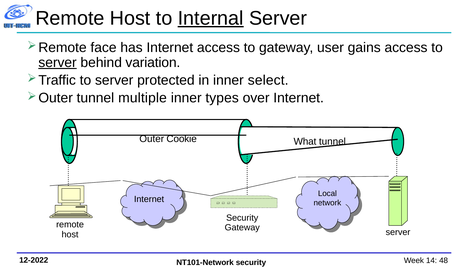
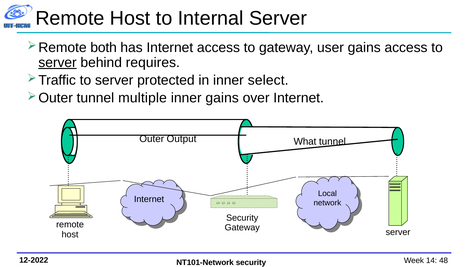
Internal underline: present -> none (211, 18)
face: face -> both (104, 48)
variation: variation -> requires (153, 62)
inner types: types -> gains (222, 98)
Cookie: Cookie -> Output (182, 139)
